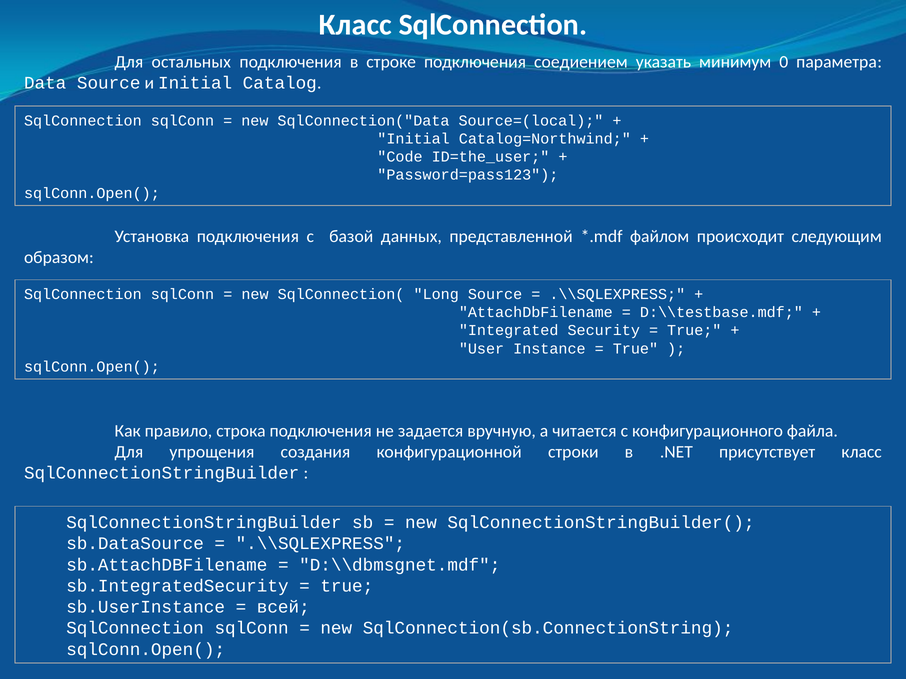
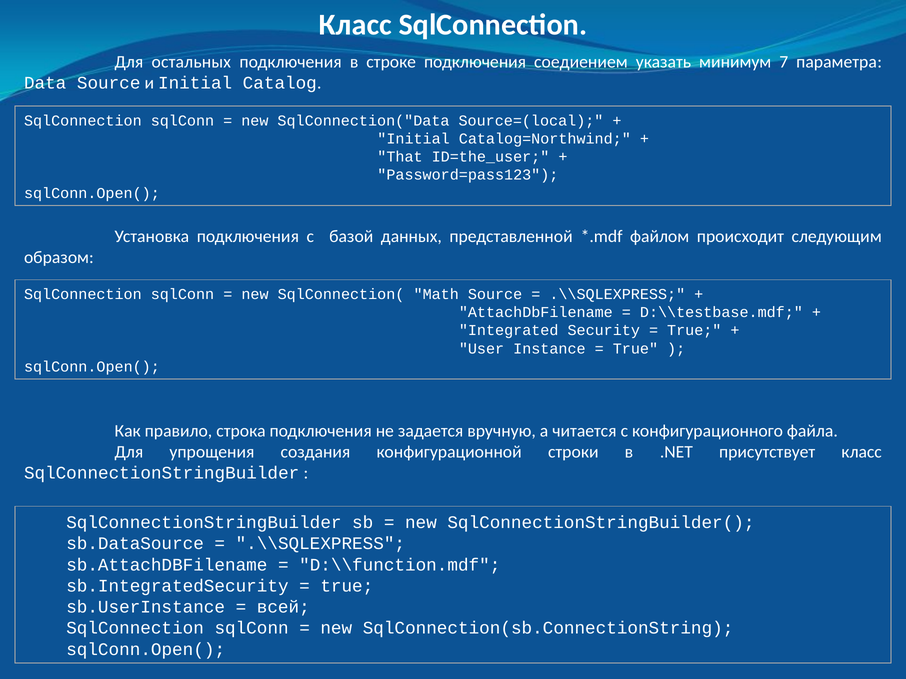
0: 0 -> 7 (784, 62)
Code: Code -> That (400, 157)
Long: Long -> Math (436, 294)
D:\\dbmsgnet.mdf: D:\\dbmsgnet.mdf -> D:\\function.mdf (400, 565)
